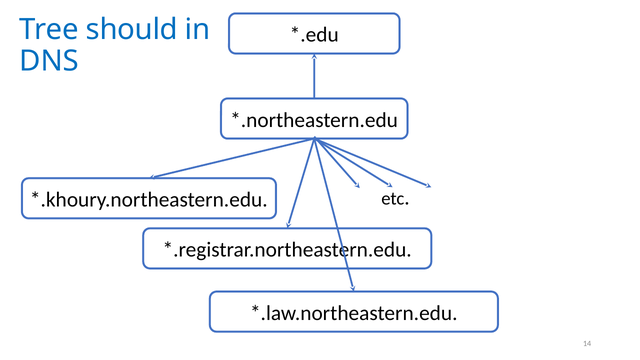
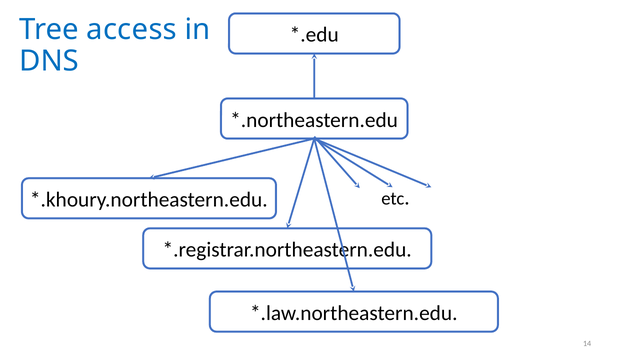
should: should -> access (132, 29)
